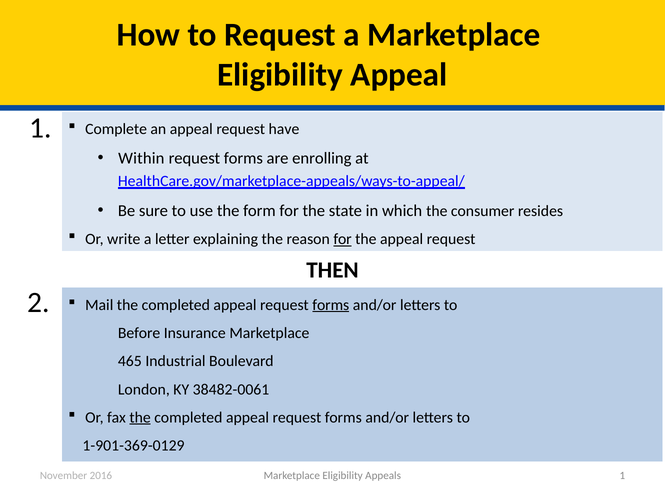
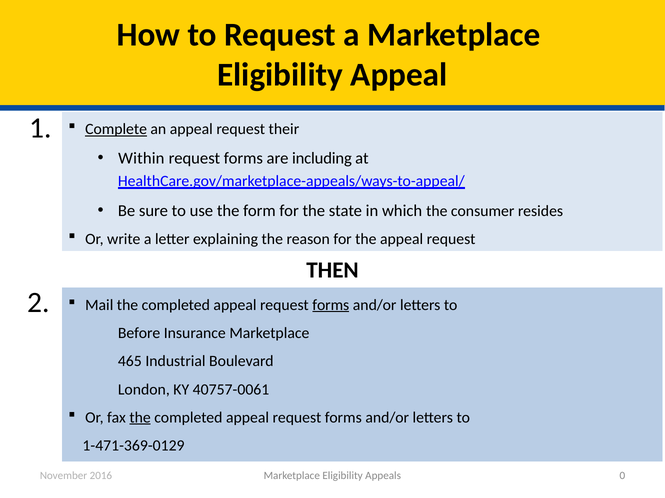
Complete underline: none -> present (116, 129)
have: have -> their (284, 129)
enrolling: enrolling -> including (322, 158)
for underline: present -> none (343, 240)
38482-0061: 38482-0061 -> 40757-0061 (231, 390)
1-901-369-0129: 1-901-369-0129 -> 1-471-369-0129 (134, 446)
Appeals 1: 1 -> 0 (622, 476)
